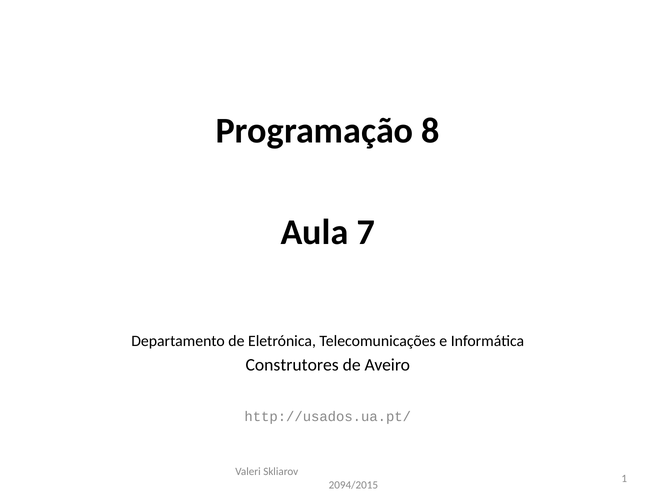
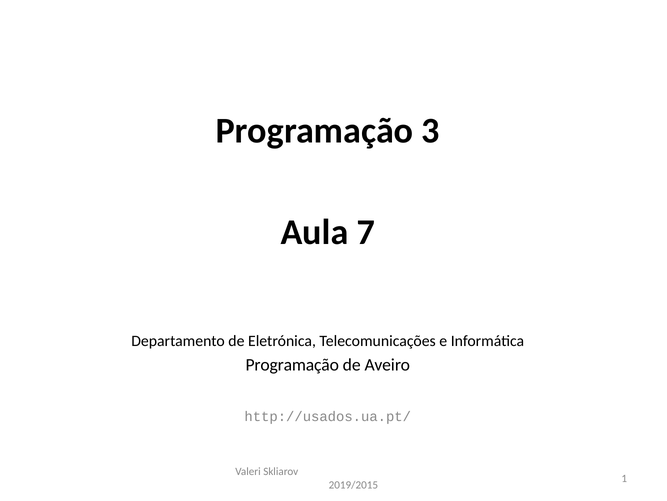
8: 8 -> 3 (431, 131)
Construtores: Construtores -> Programação (292, 365)
2094/2015: 2094/2015 -> 2019/2015 (353, 484)
